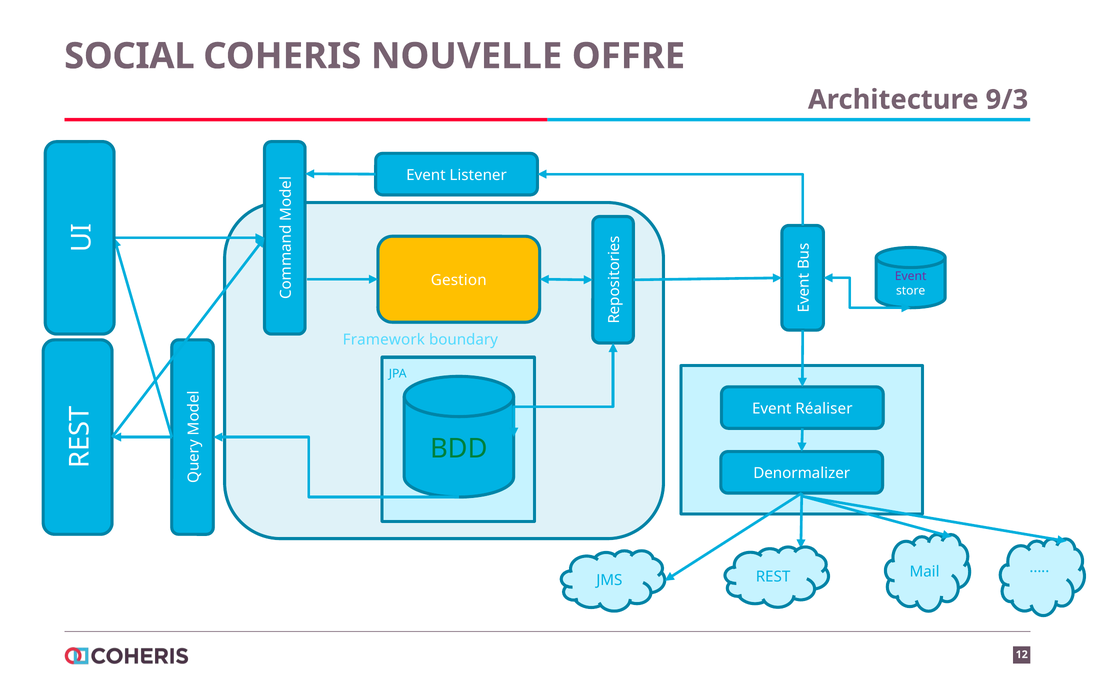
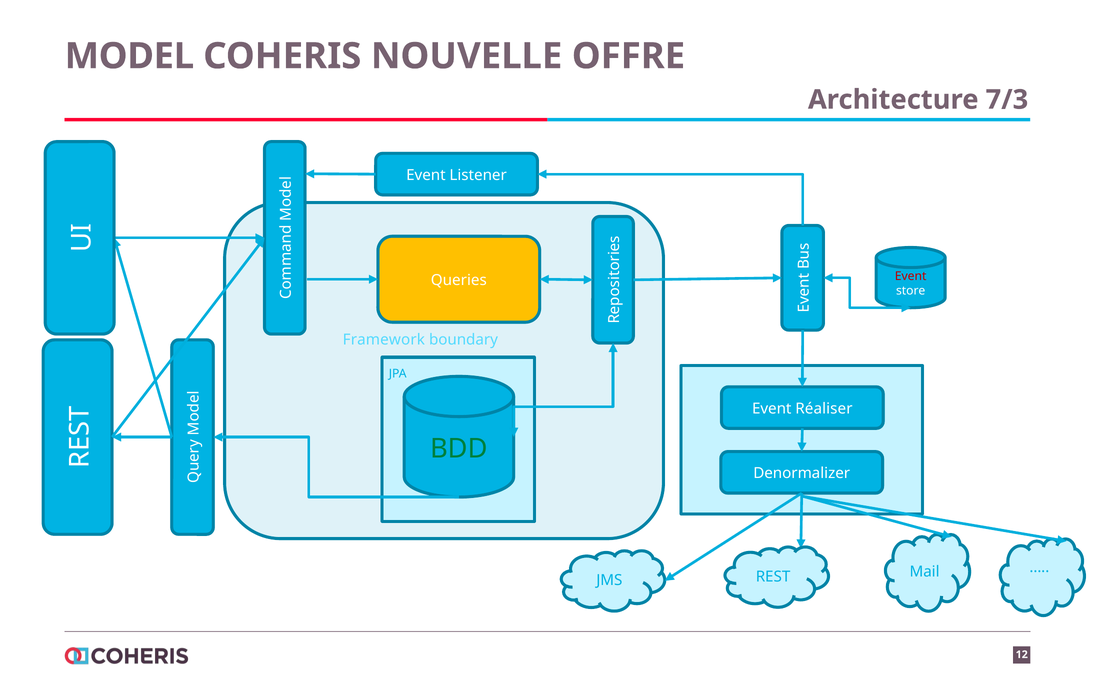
SOCIAL: SOCIAL -> MODEL (129, 56)
9/3: 9/3 -> 7/3 (1007, 100)
Event colour: purple -> red (911, 276)
Gestion: Gestion -> Queries (459, 280)
